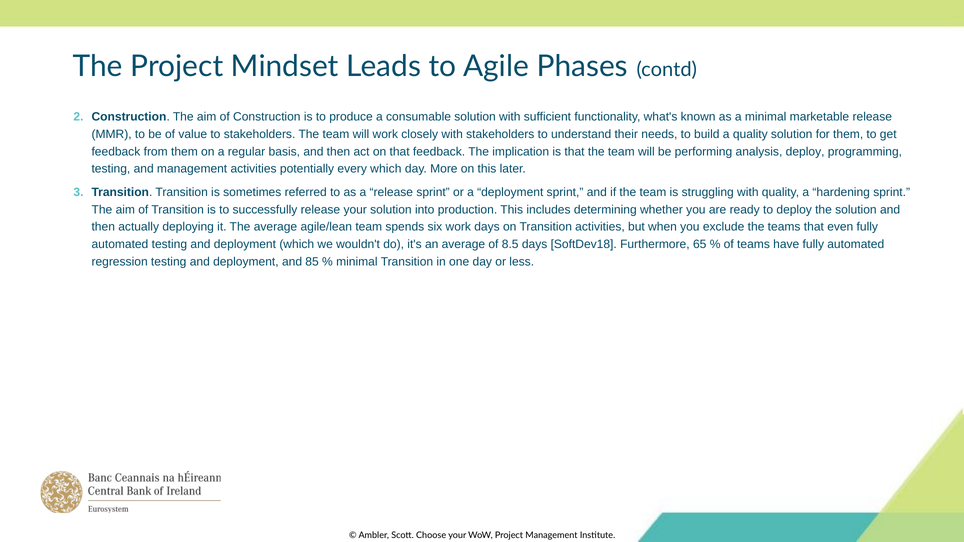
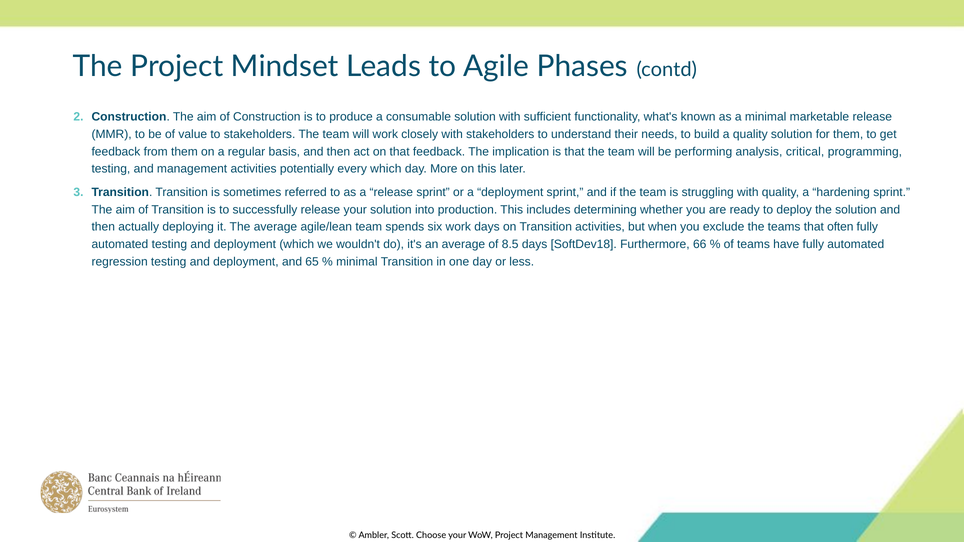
analysis deploy: deploy -> critical (805, 152)
even: even -> often (840, 227)
65: 65 -> 66 (700, 244)
85: 85 -> 65 (312, 262)
